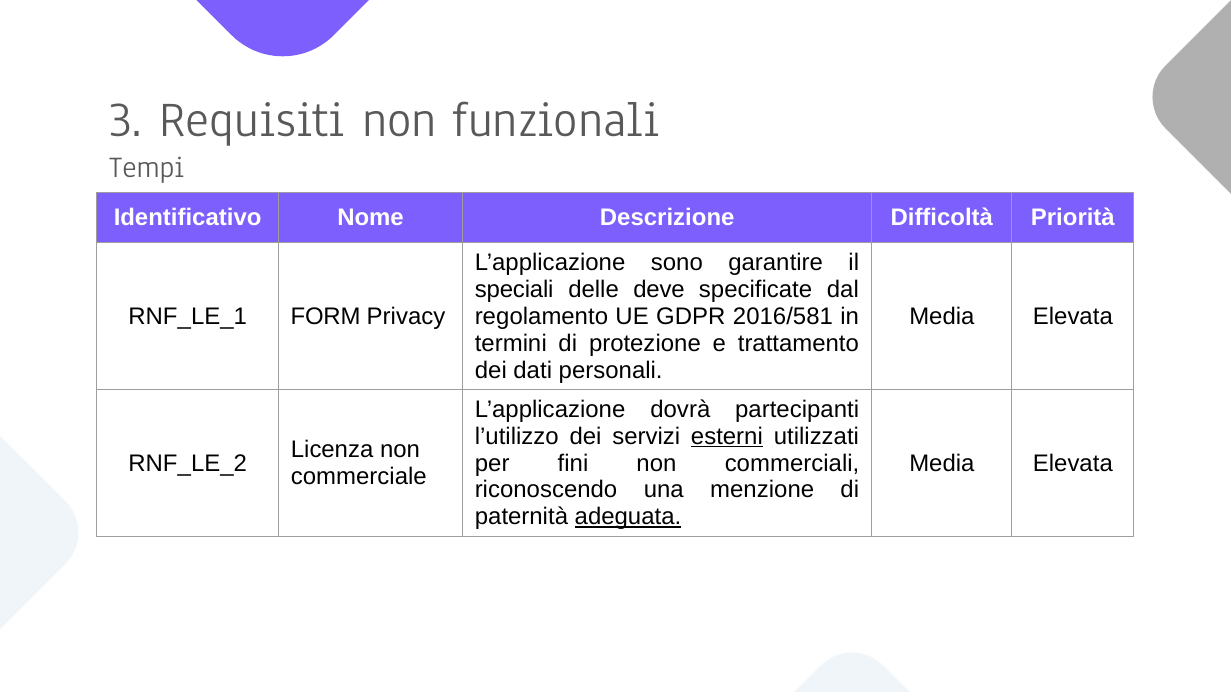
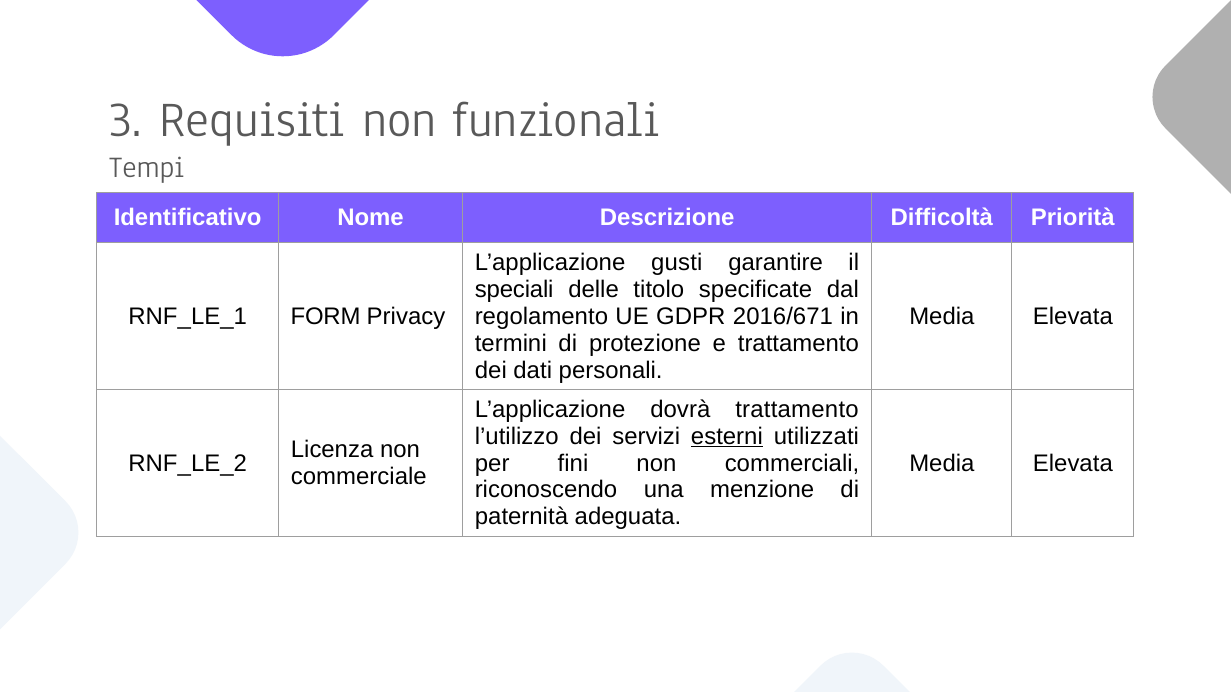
sono: sono -> gusti (677, 263)
deve: deve -> titolo (659, 290)
2016/581: 2016/581 -> 2016/671 (783, 317)
dovrà partecipanti: partecipanti -> trattamento (797, 410)
adeguata underline: present -> none (628, 517)
